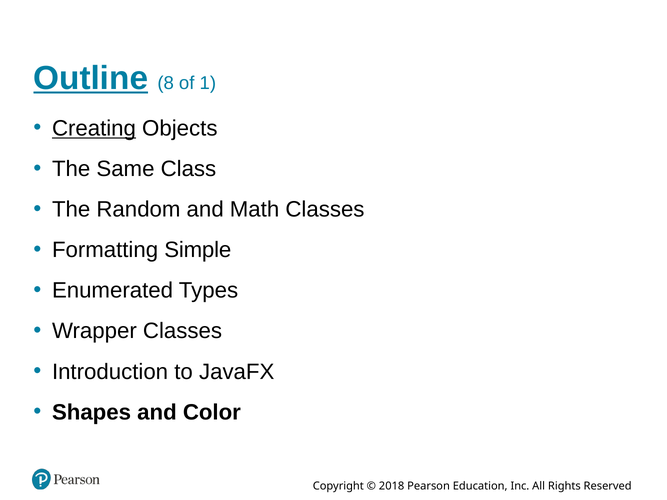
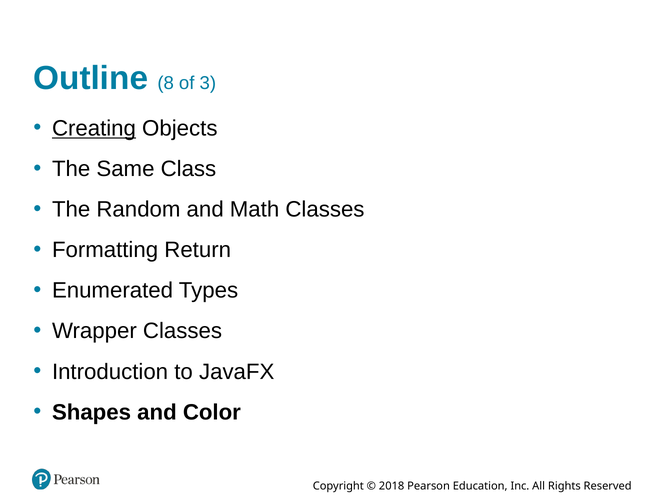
Outline underline: present -> none (91, 78)
1: 1 -> 3 (208, 83)
Simple: Simple -> Return (198, 250)
